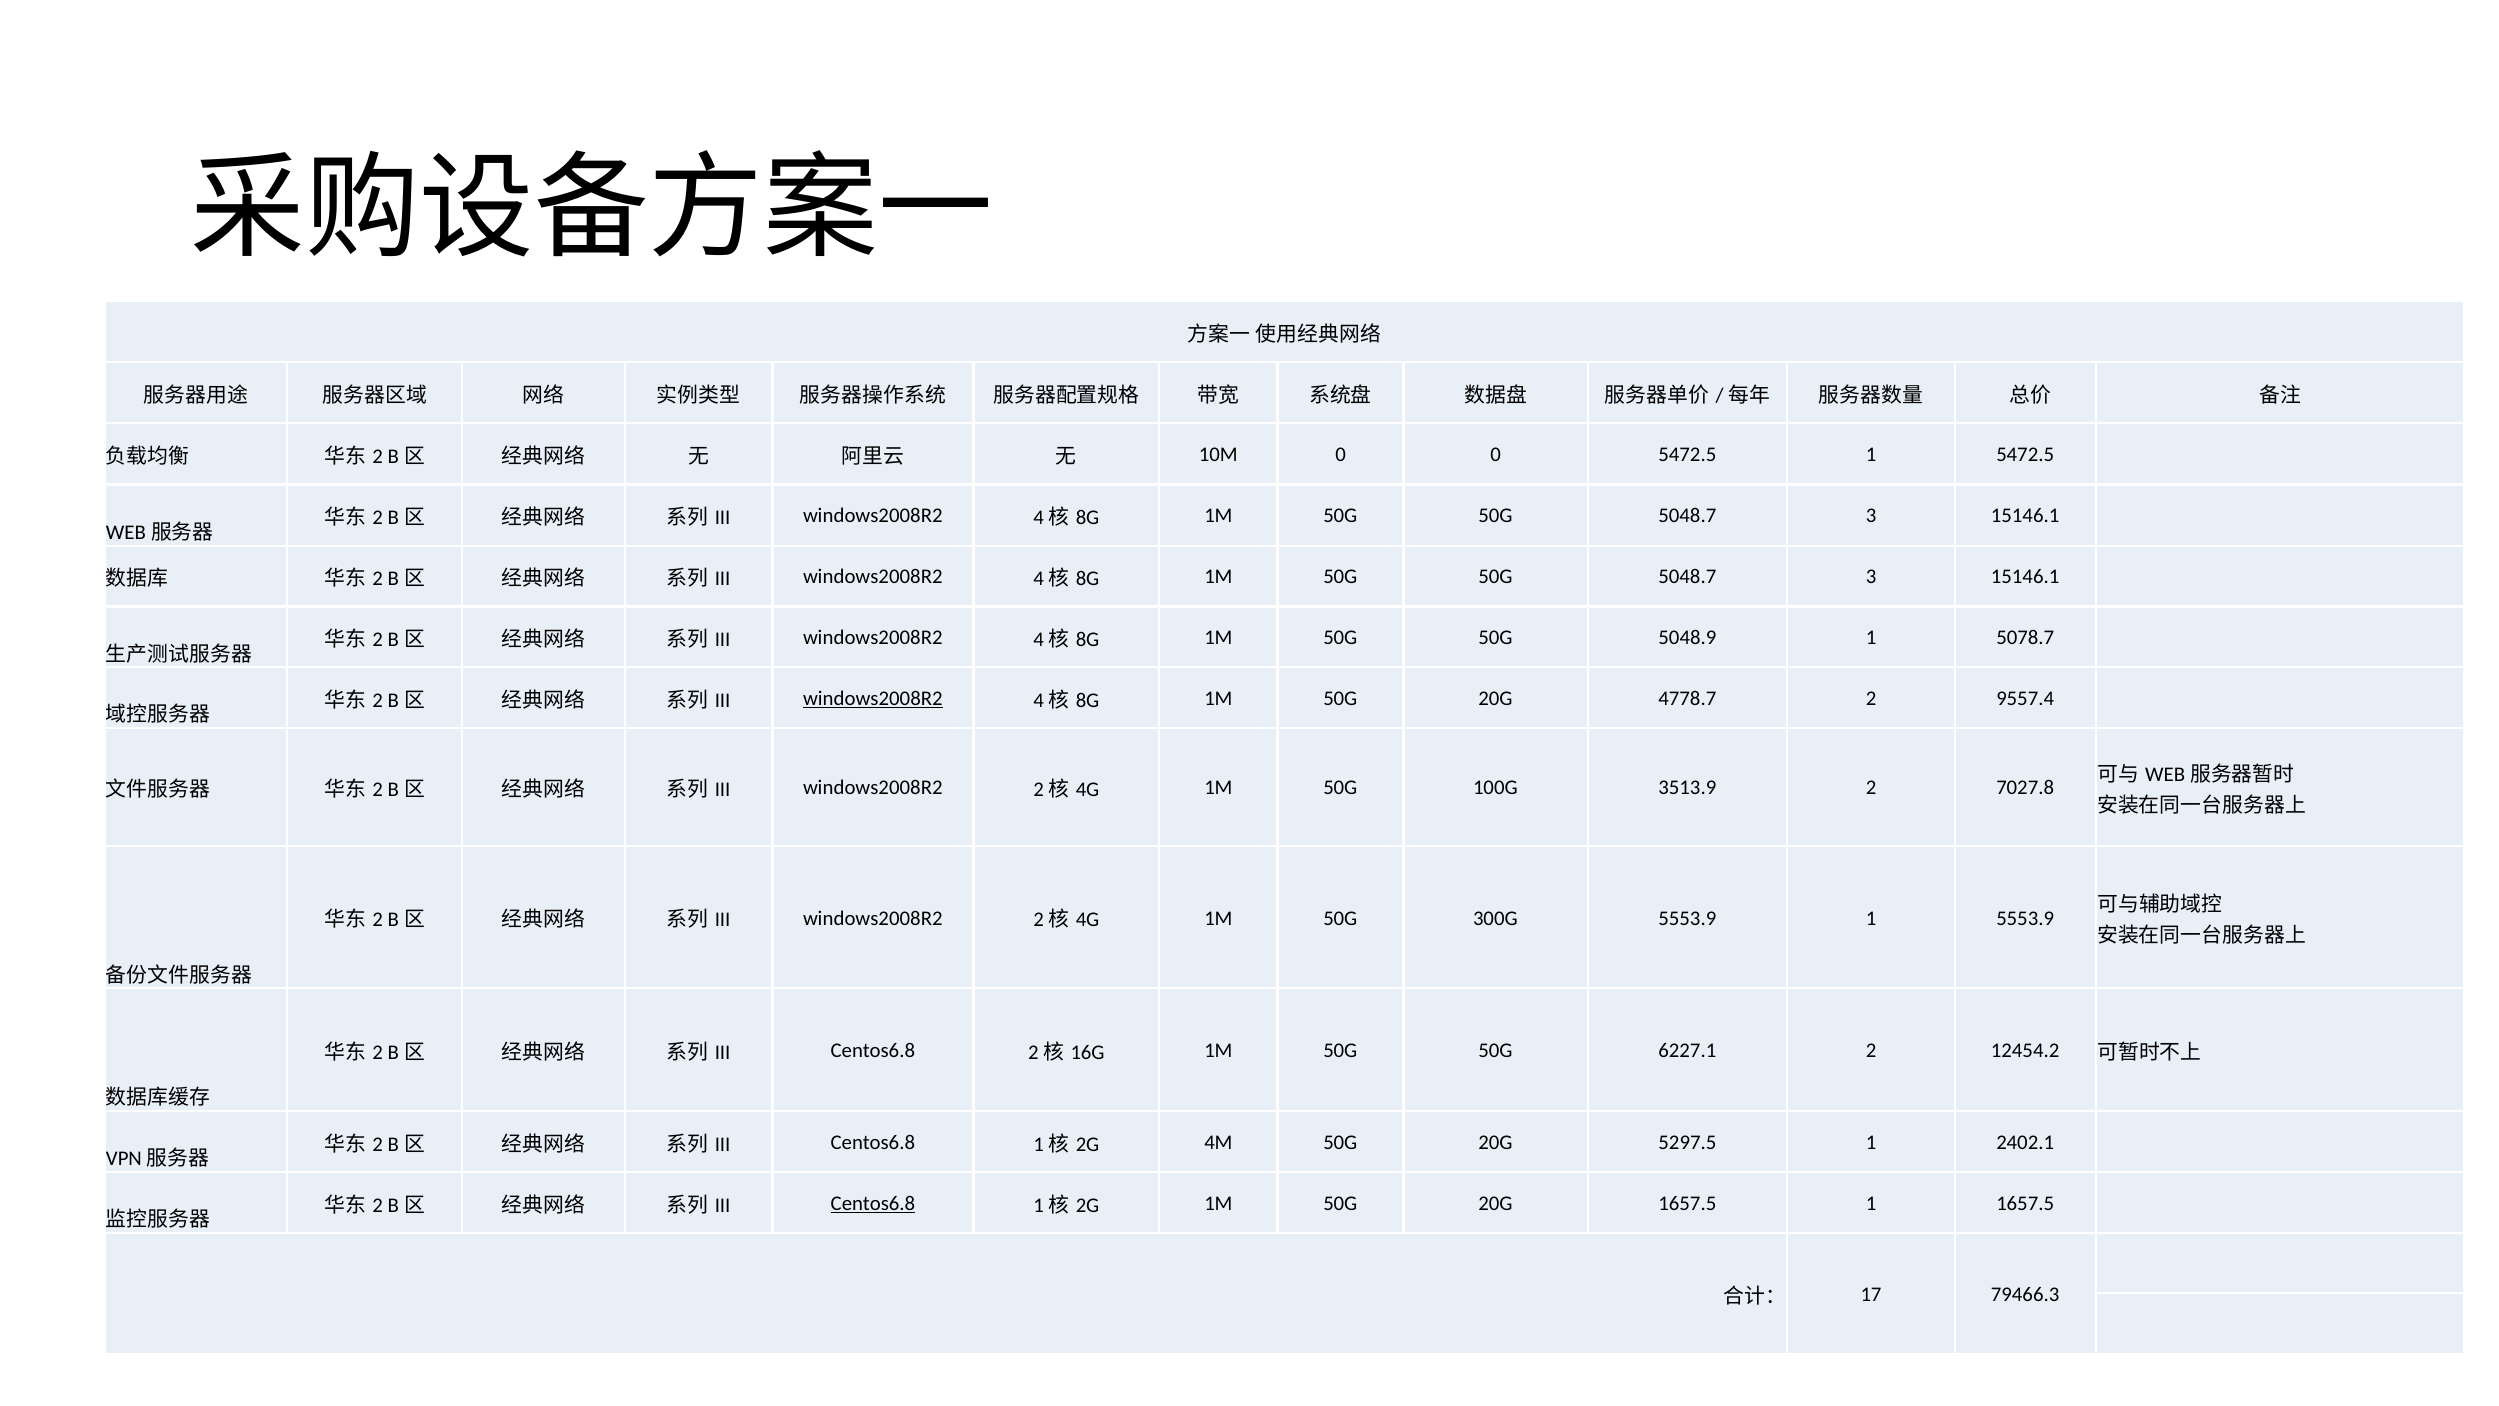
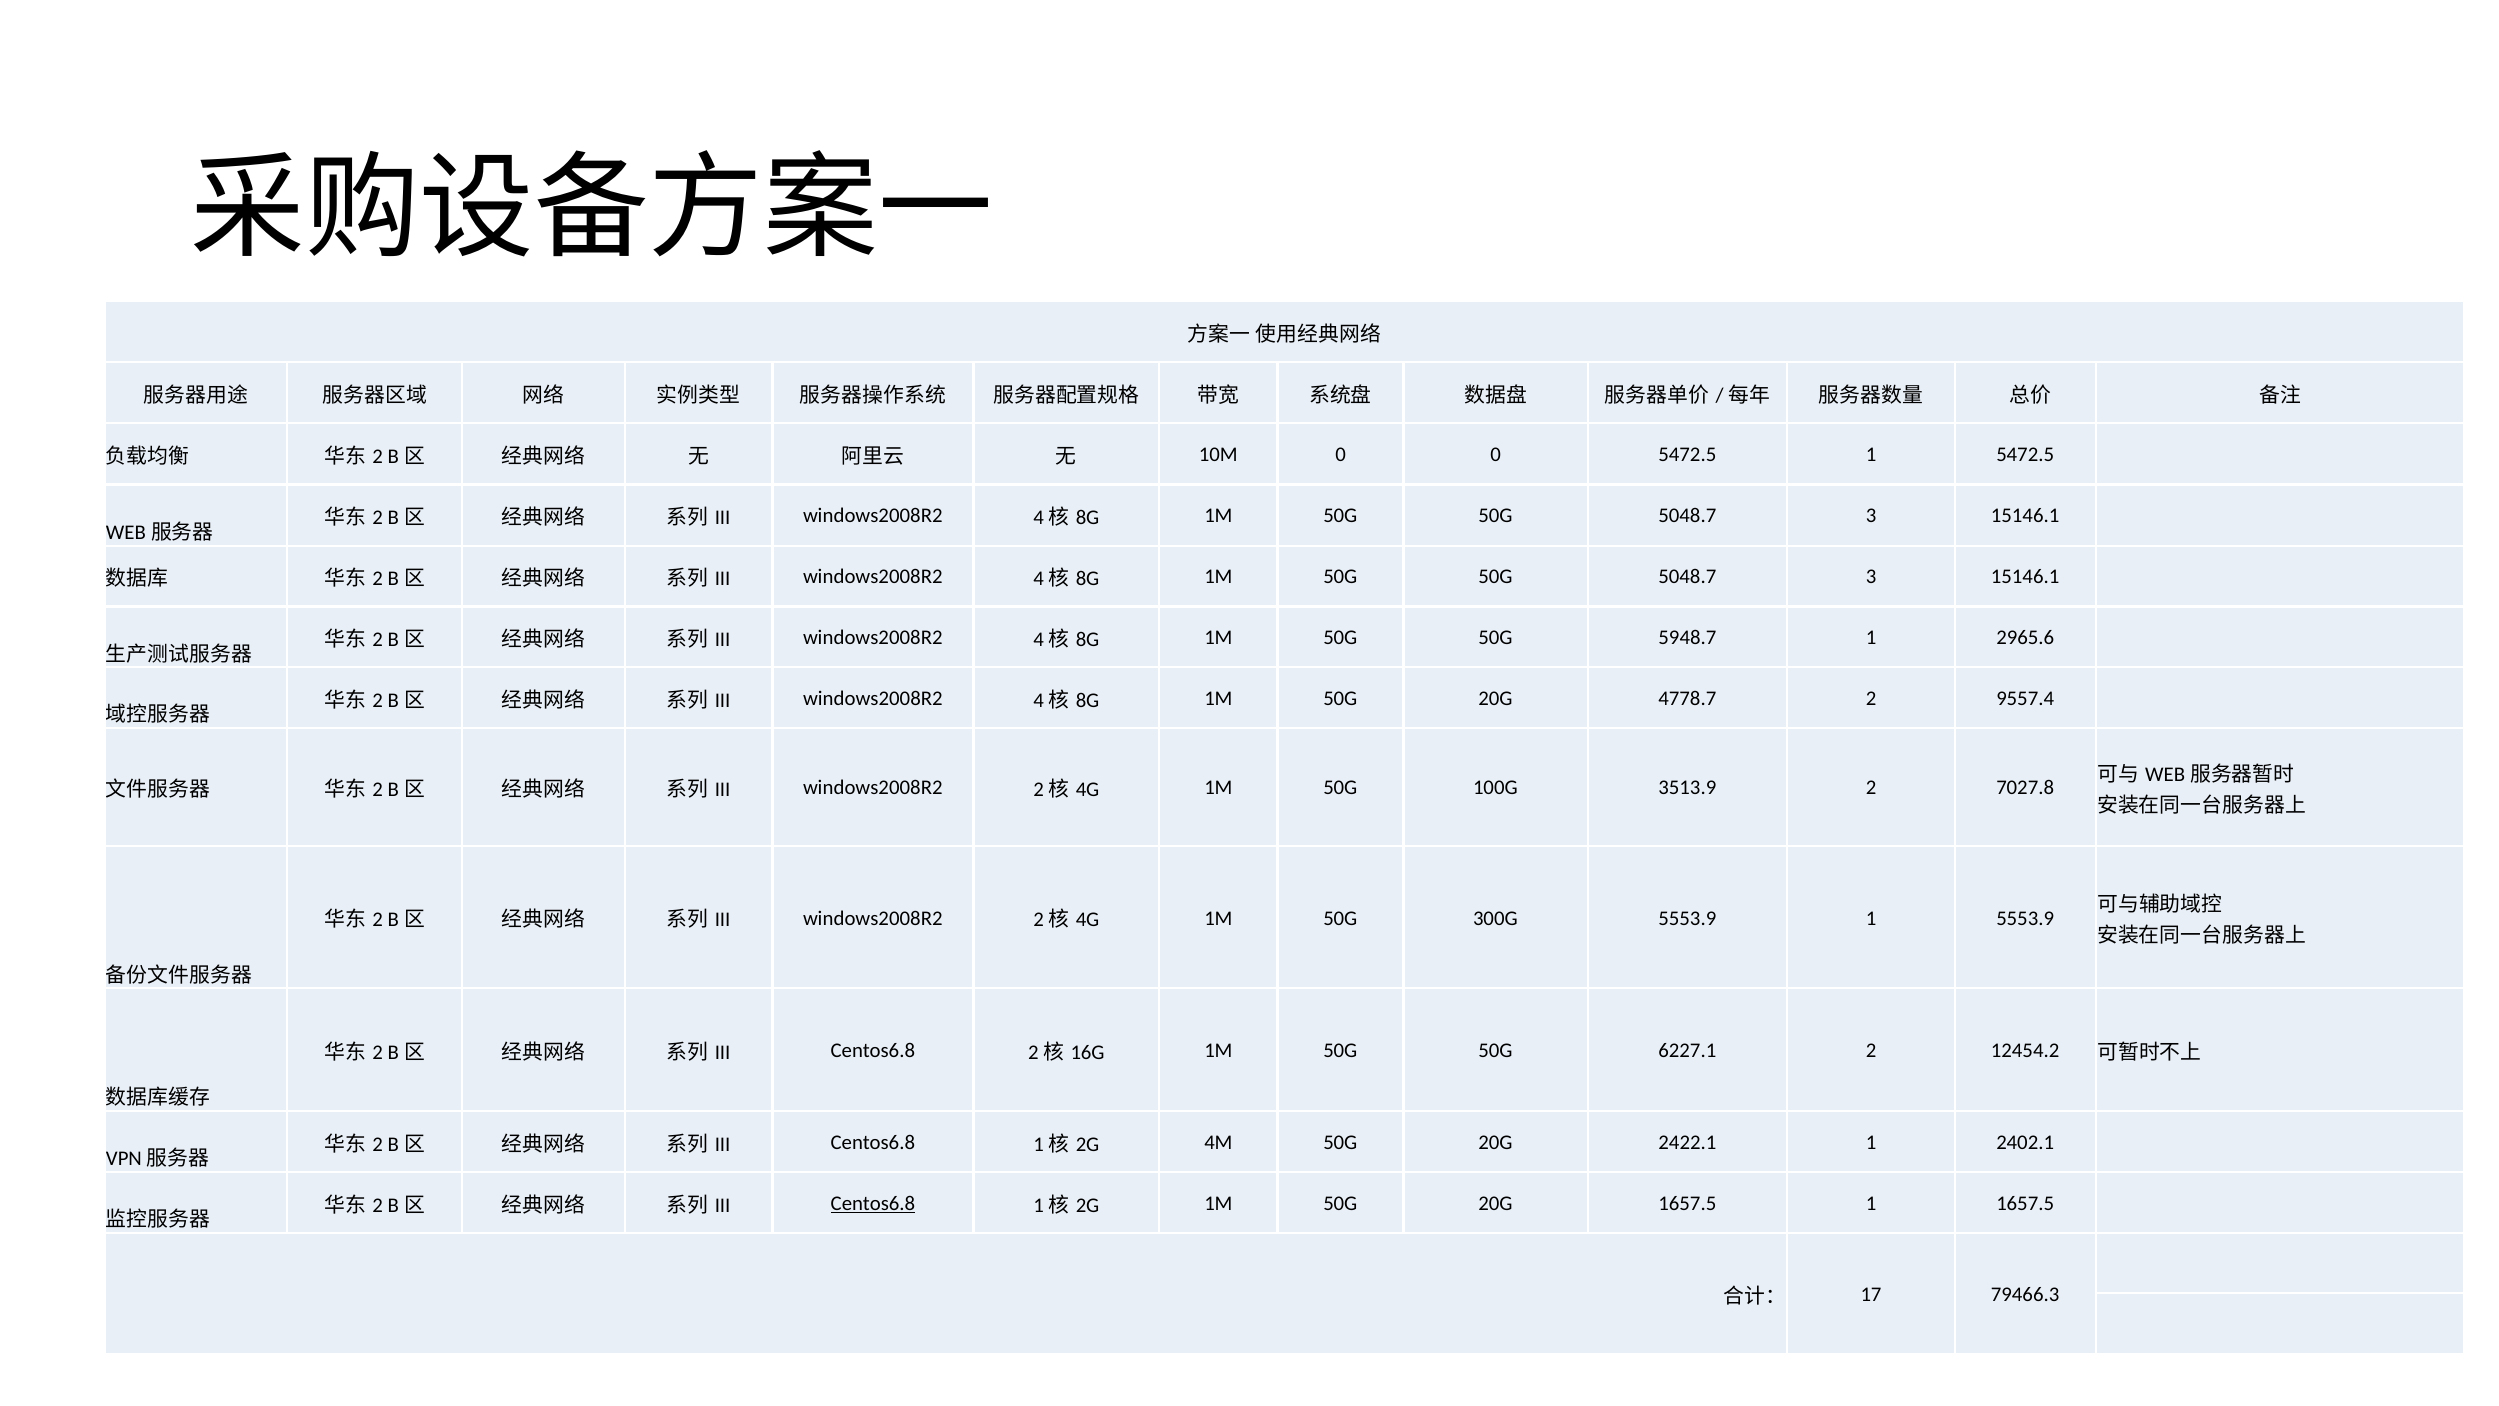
5048.9: 5048.9 -> 5948.7 (1687, 638)
5078.7: 5078.7 -> 2965.6 (2025, 638)
windows2008R2 underline: present -> none (873, 698)
5297.5: 5297.5 -> 2422.1 (1687, 1142)
